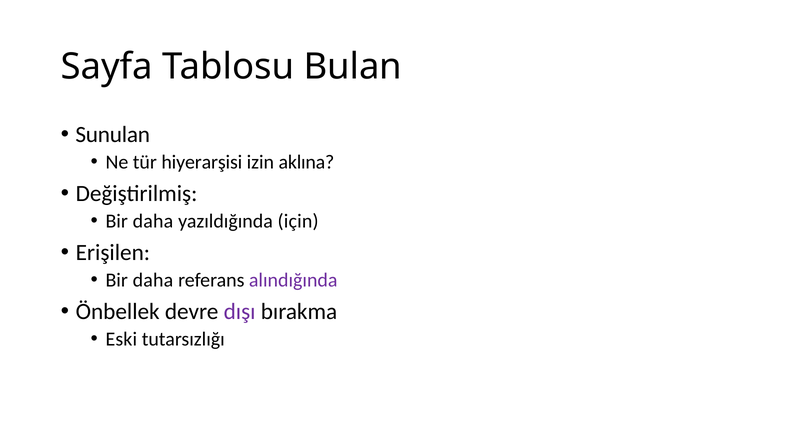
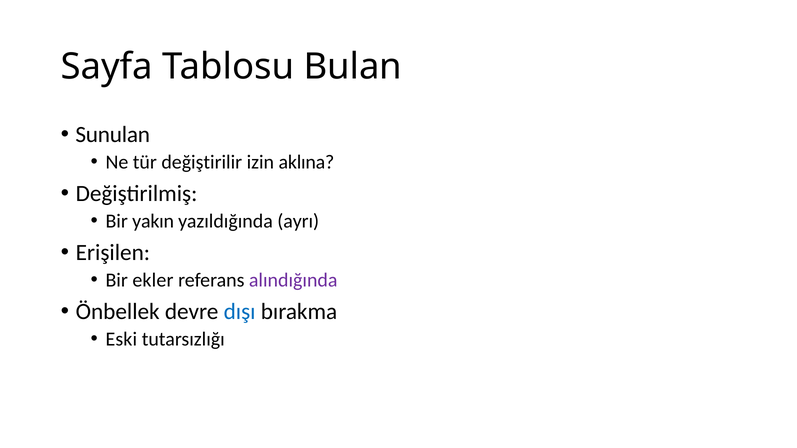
hiyerarşisi: hiyerarşisi -> değiştirilir (202, 162)
daha: daha -> yakın (153, 221)
için: için -> ayrı (298, 221)
daha: daha -> ekler (153, 280)
dışı colour: purple -> blue (240, 312)
